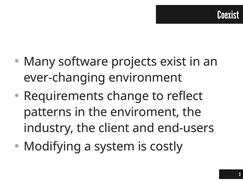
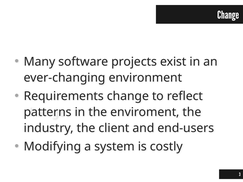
Coexist: Coexist -> Change (228, 15)
